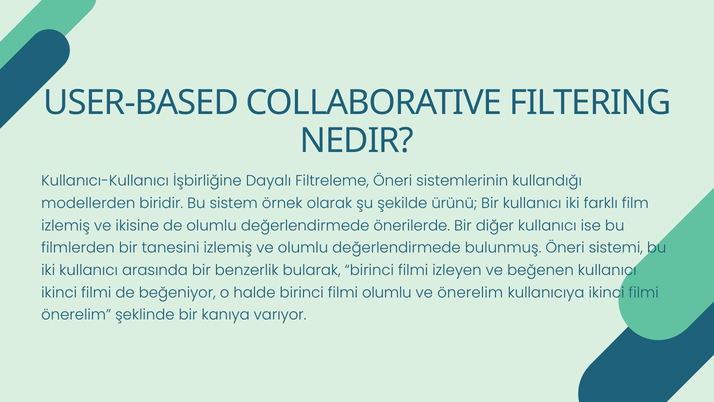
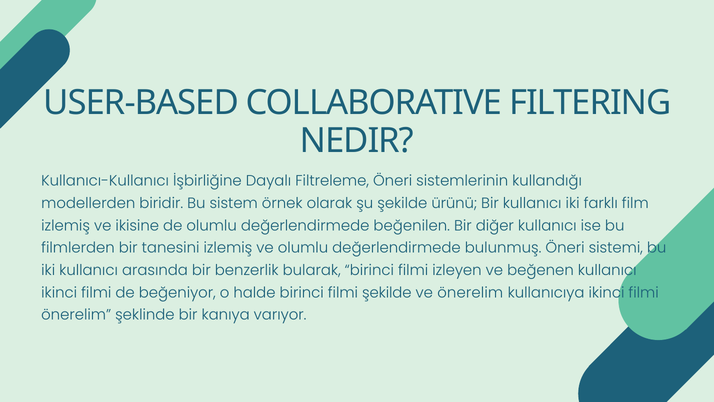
önerilerde: önerilerde -> beğenilen (412, 225)
filmi olumlu: olumlu -> şekilde (387, 292)
